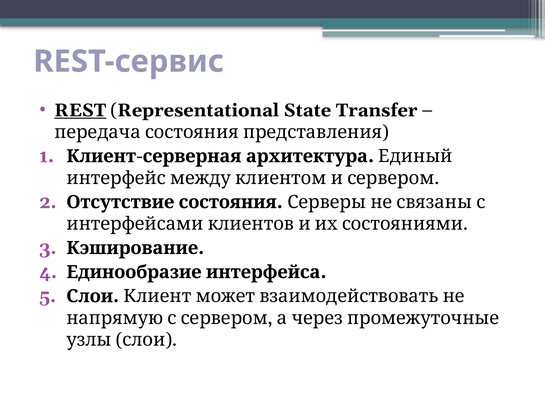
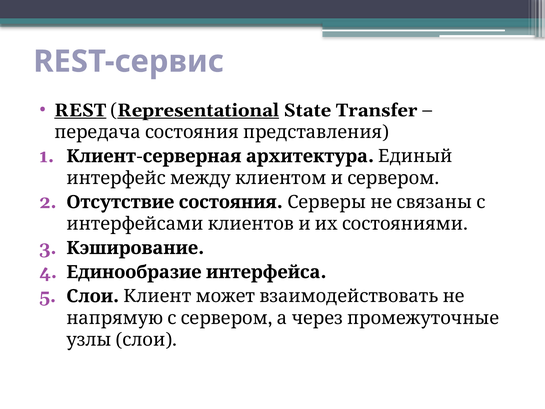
Representational underline: none -> present (198, 110)
